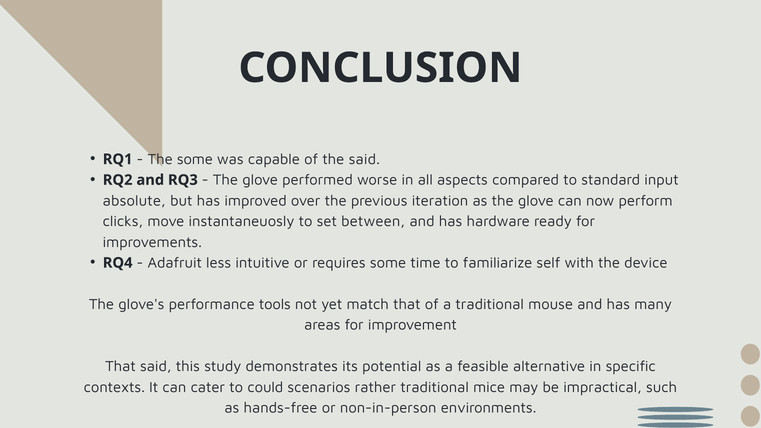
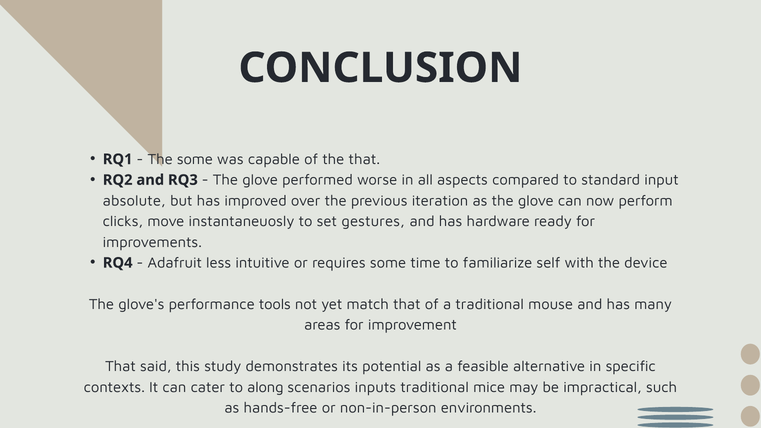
the said: said -> that (364, 159)
between: between -> gestures (373, 221)
could: could -> along (265, 387)
rather: rather -> inputs (375, 387)
